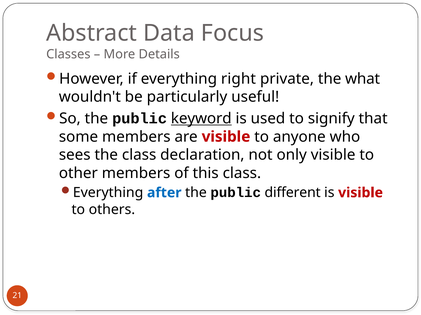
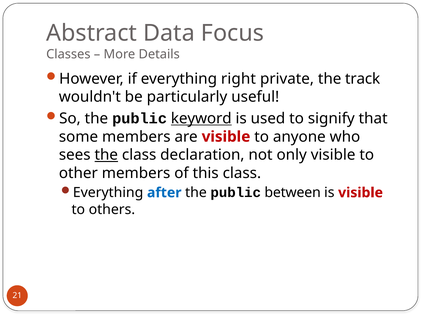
what: what -> track (363, 79)
the underline: none -> present (106, 155)
different: different -> between (293, 193)
